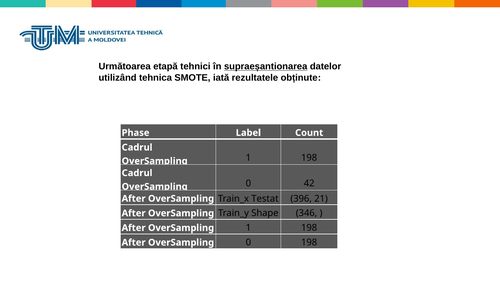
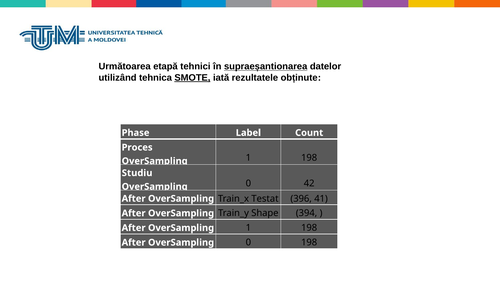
SMOTE underline: none -> present (192, 78)
Cadrul: Cadrul -> Proces (137, 148)
Cadrul: Cadrul -> Studiu (137, 173)
21: 21 -> 41 (321, 199)
346: 346 -> 394 (307, 213)
